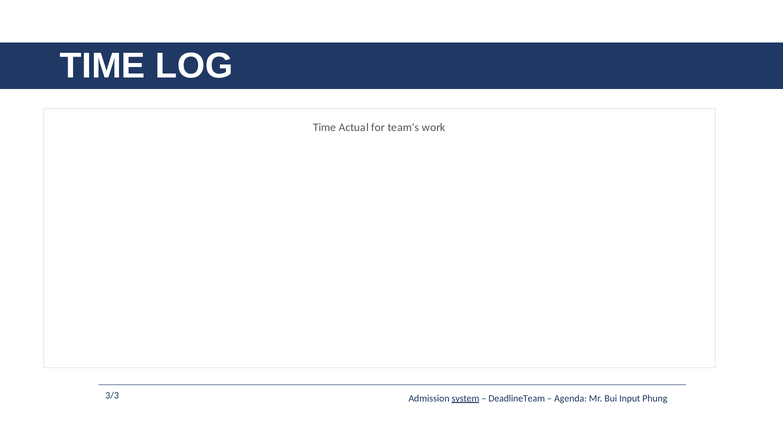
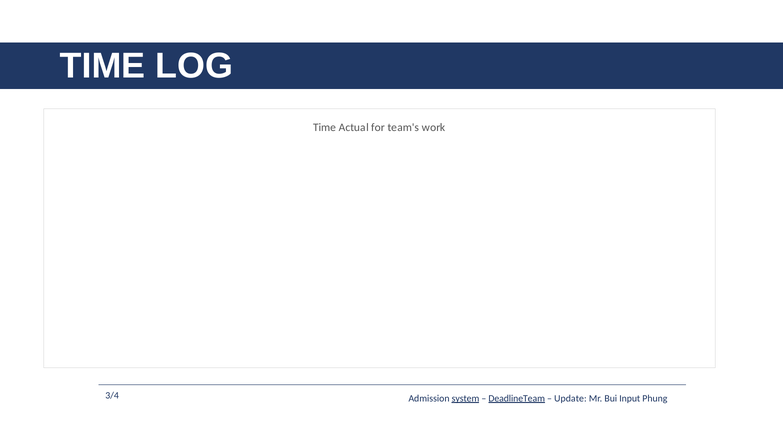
3/3: 3/3 -> 3/4 (112, 396)
DeadlineTeam underline: none -> present (517, 399)
Agenda: Agenda -> Update (570, 399)
